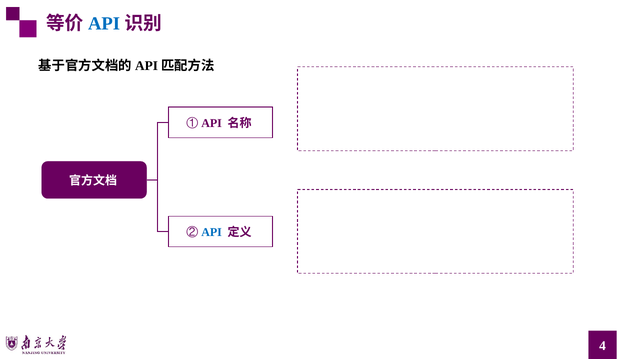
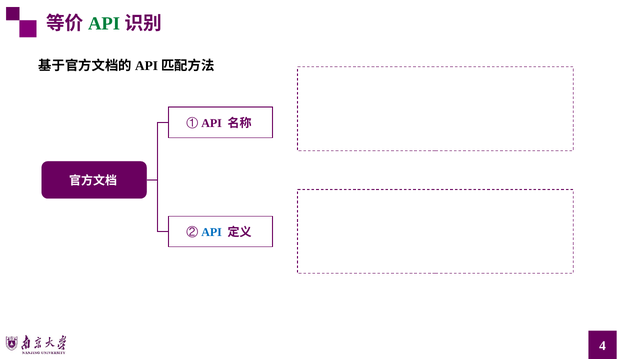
API colour: blue -> green (104, 24)
